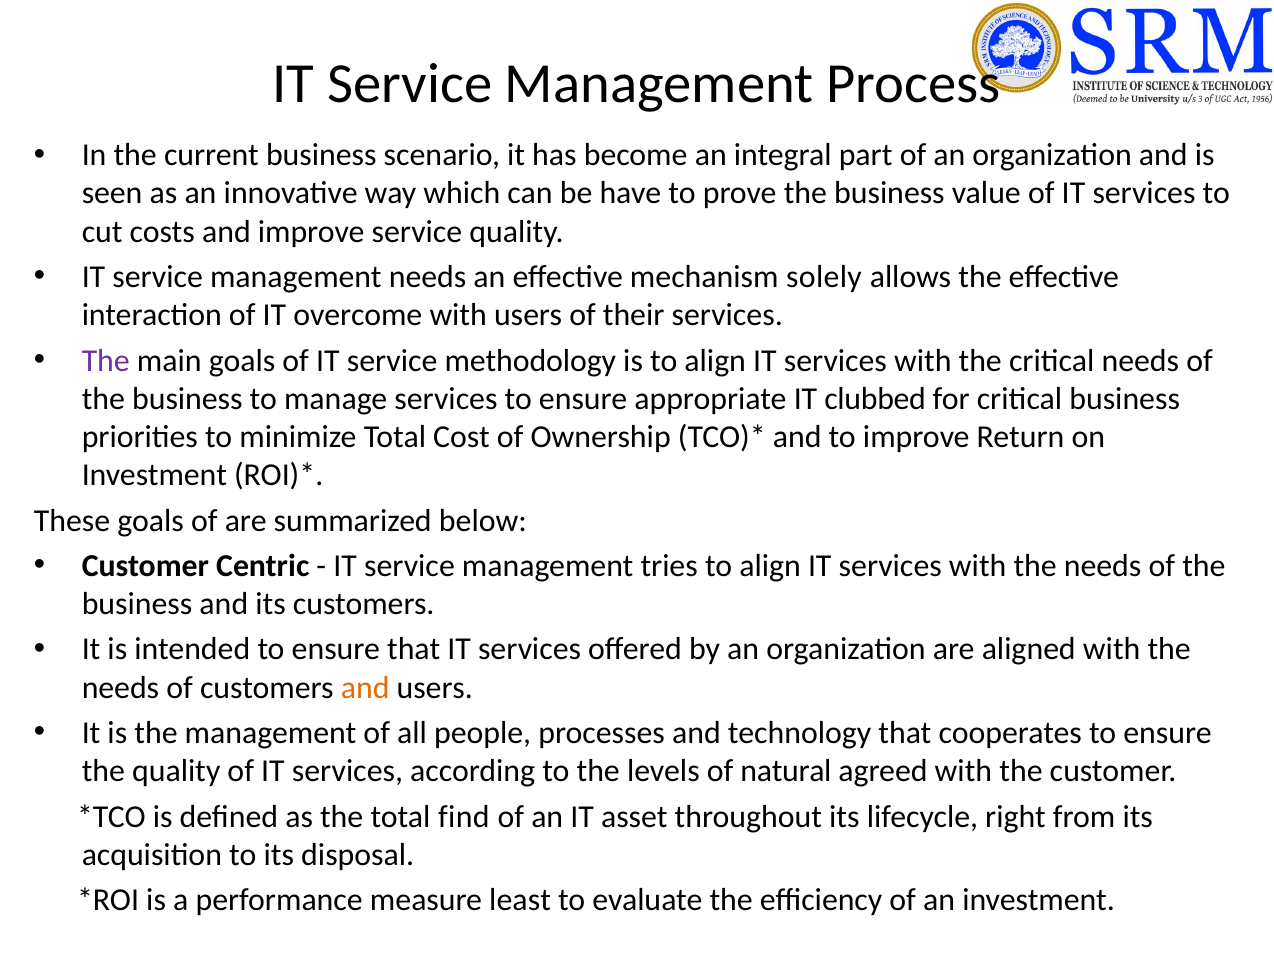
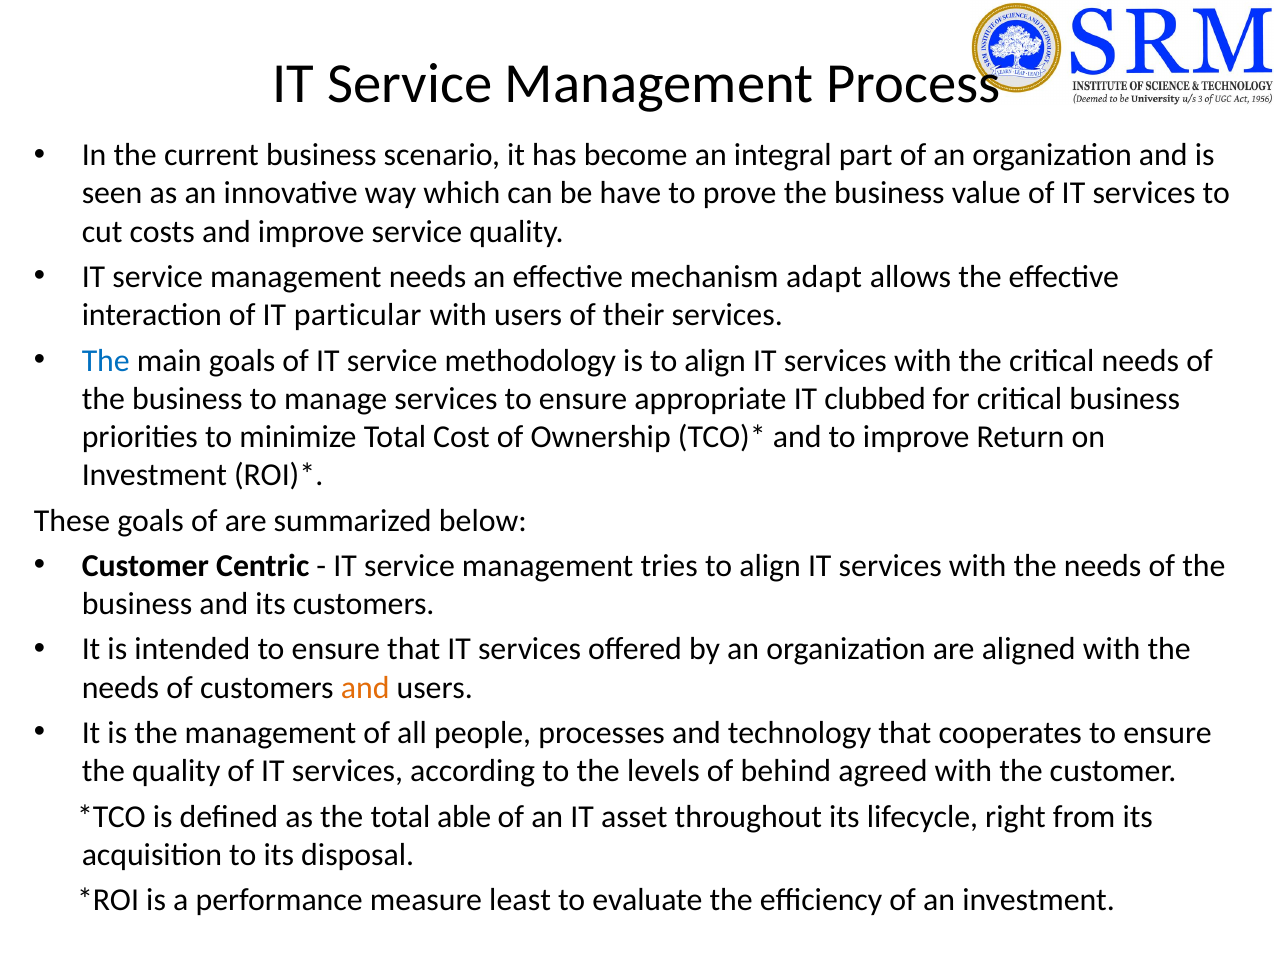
solely: solely -> adapt (824, 277)
overcome: overcome -> particular (358, 315)
The colour: purple -> blue (106, 360)
natural: natural -> behind (786, 771)
find: find -> able (464, 816)
